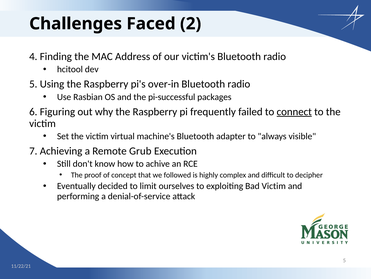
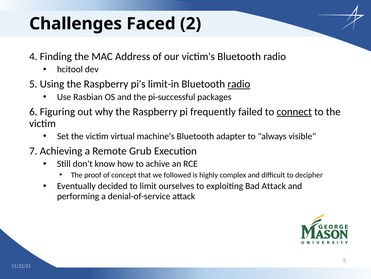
over-in: over-in -> limit-in (164, 84)
radio underline: none -> present (239, 84)
Bad Victim: Victim -> Attack (274, 186)
